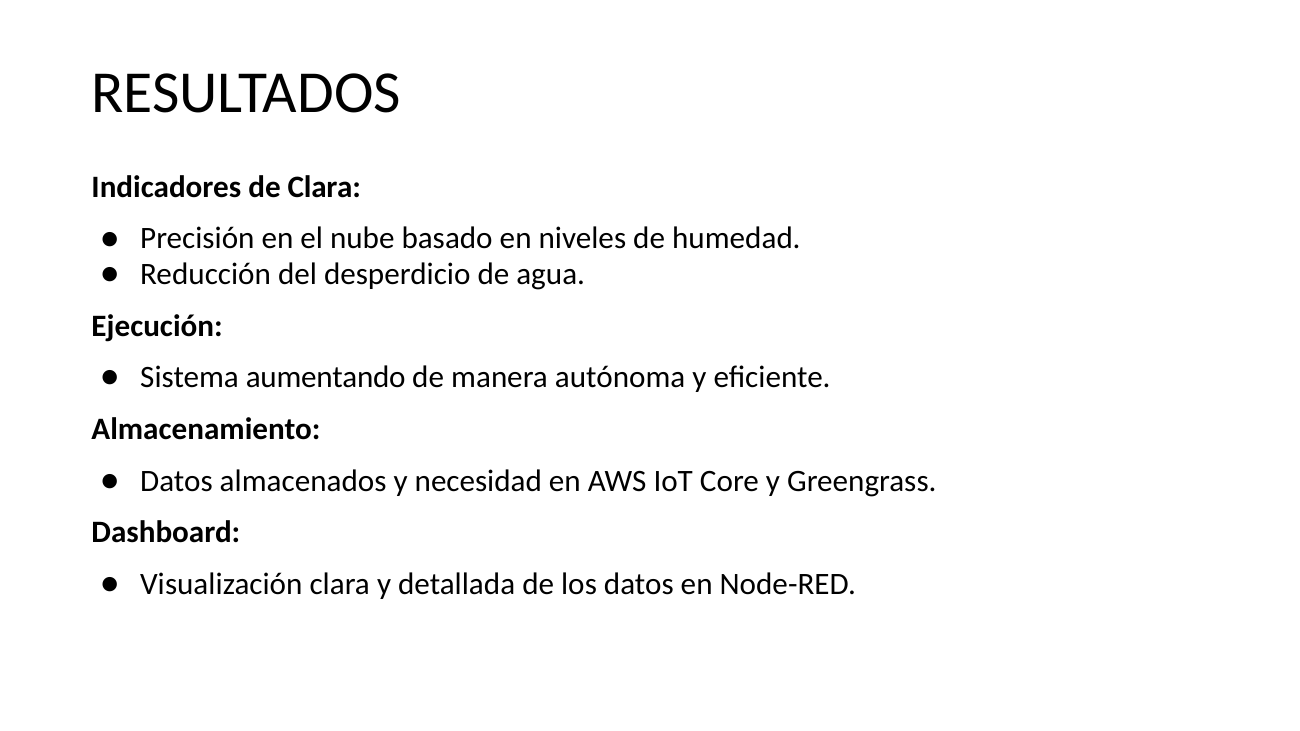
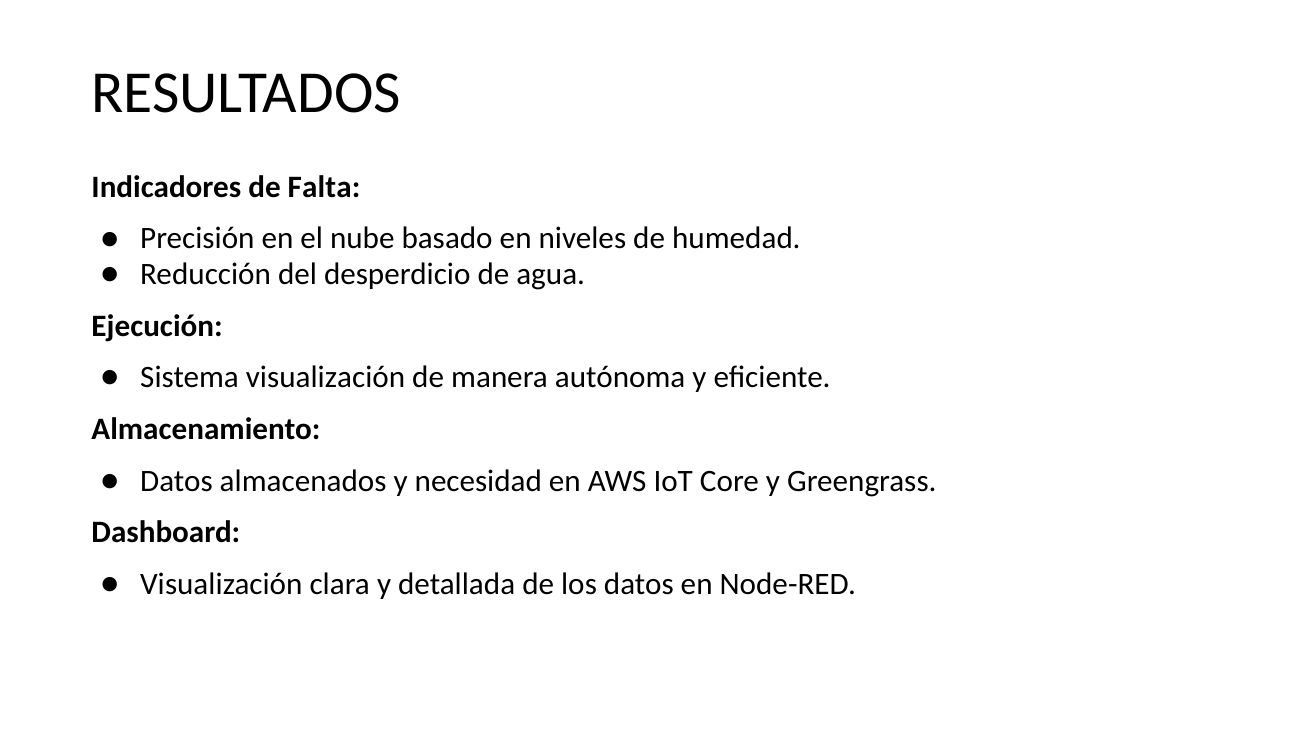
de Clara: Clara -> Falta (324, 187)
Sistema aumentando: aumentando -> visualización (326, 378)
